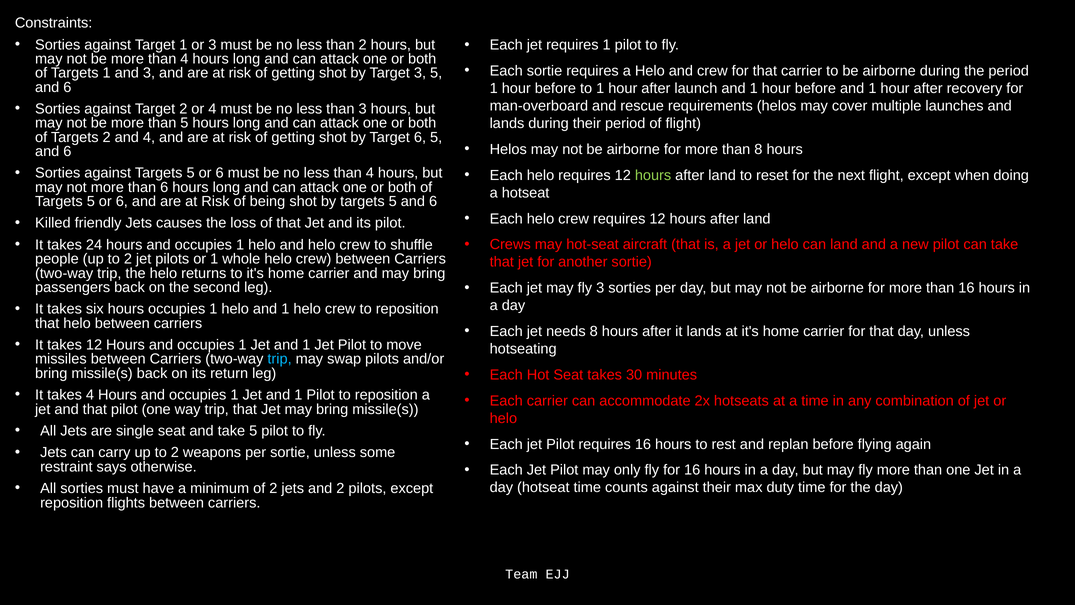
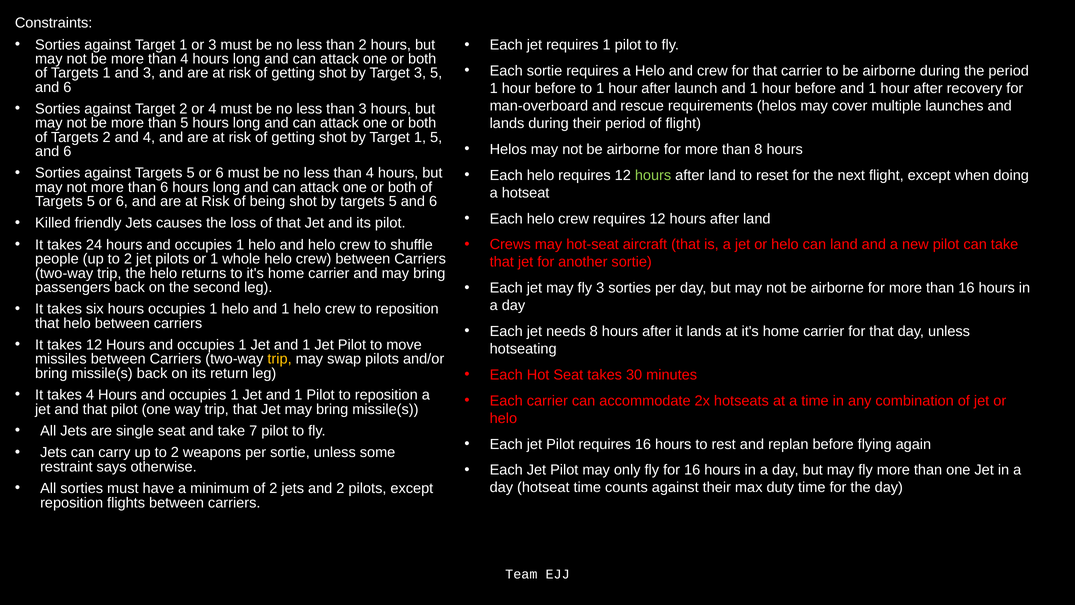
by Target 6: 6 -> 1 (420, 137)
trip colour: light blue -> yellow (280, 359)
take 5: 5 -> 7 (253, 431)
